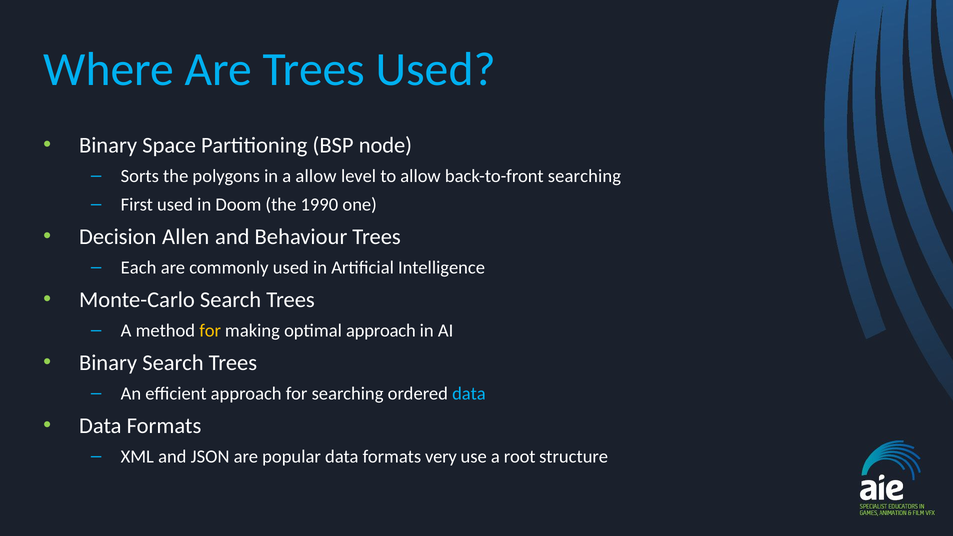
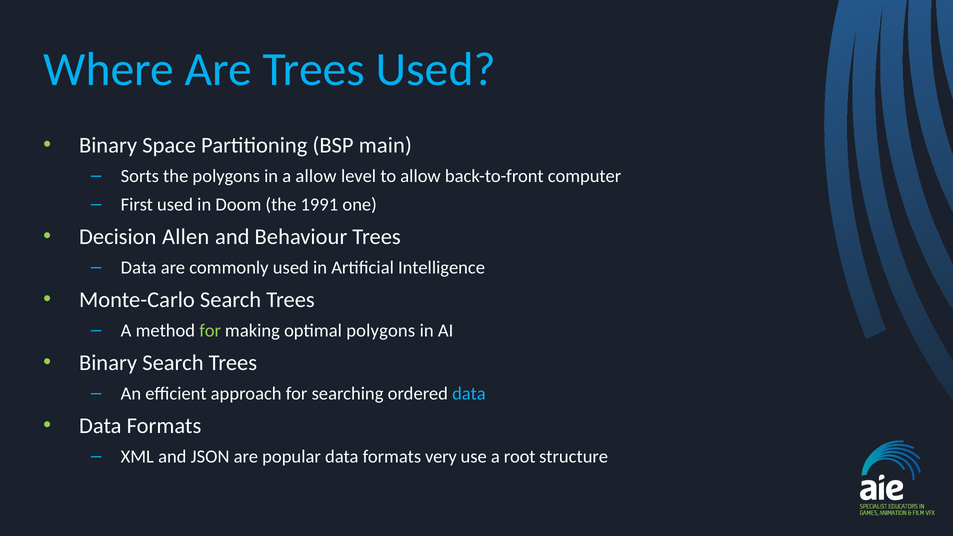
node: node -> main (385, 145)
back-to-front searching: searching -> computer (585, 176)
1990: 1990 -> 1991 (319, 205)
Each: Each -> Data (139, 268)
for colour: yellow -> light green (210, 331)
optimal approach: approach -> polygons (381, 331)
